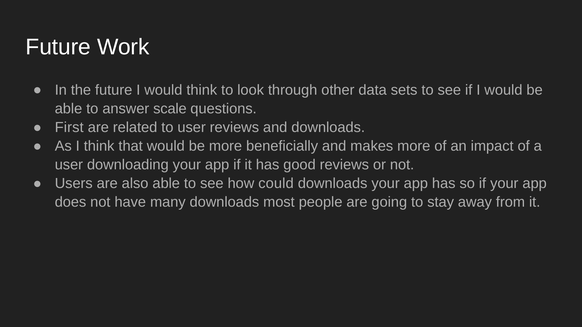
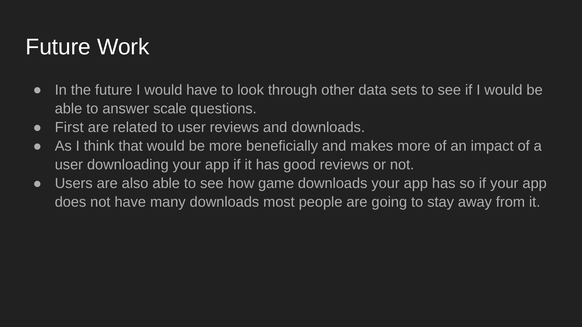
would think: think -> have (202, 90)
could: could -> game (276, 184)
